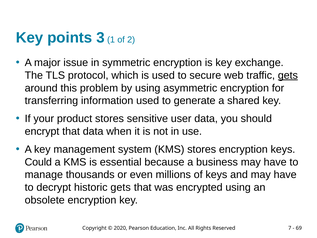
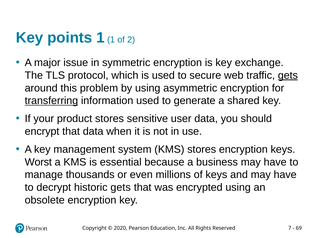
points 3: 3 -> 1 (100, 38)
transferring underline: none -> present (51, 101)
Could: Could -> Worst (38, 162)
